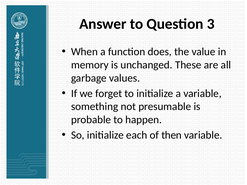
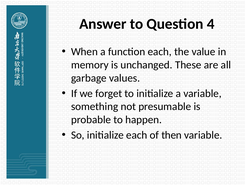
3: 3 -> 4 (211, 24)
function does: does -> each (160, 52)
